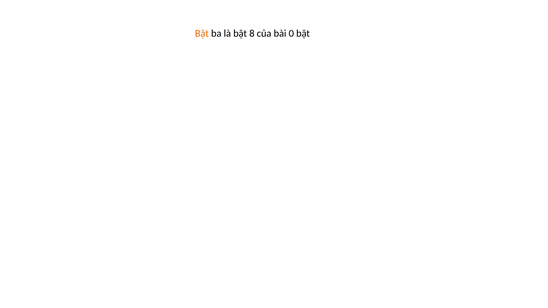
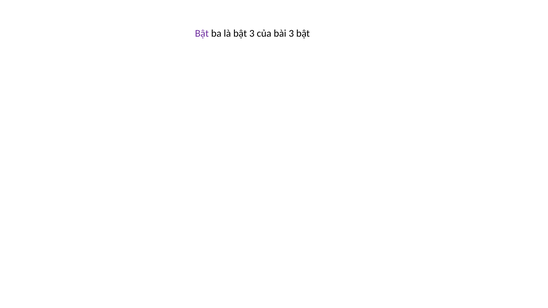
Bật colour: orange -> purple (202, 33)
bật 8: 8 -> 3 (252, 33)
bài 0: 0 -> 3 (291, 33)
